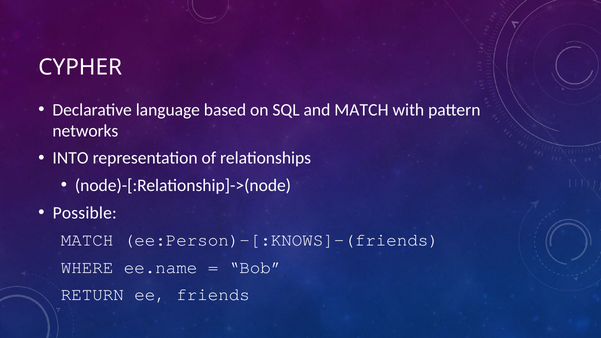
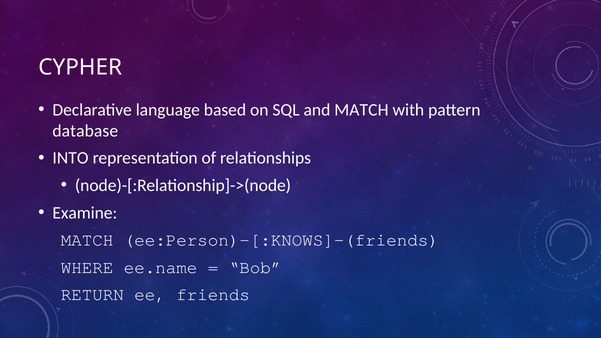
networks: networks -> database (85, 131)
Possible: Possible -> Examine (85, 213)
